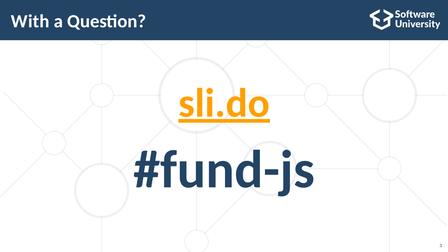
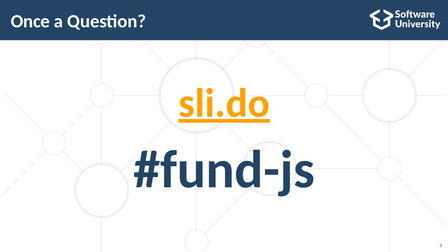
With: With -> Once (30, 21)
